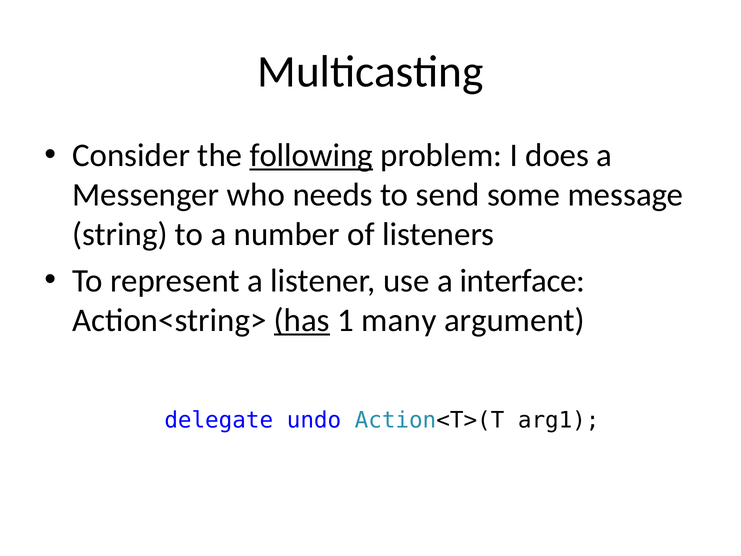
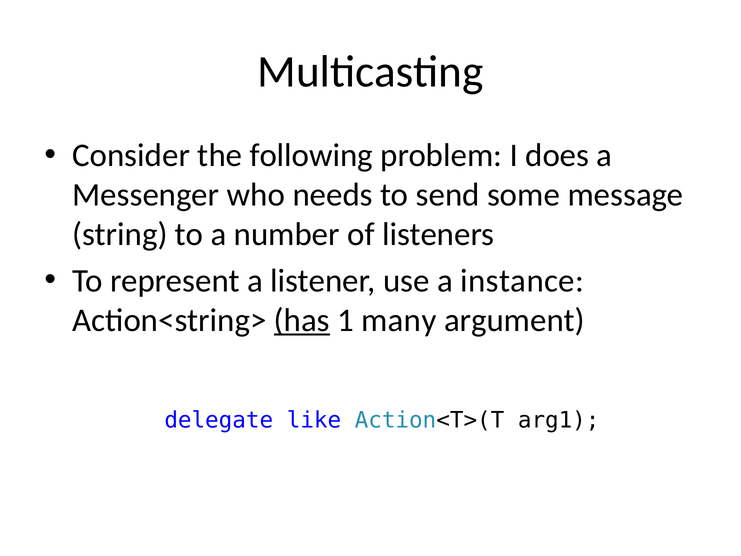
following underline: present -> none (311, 155)
interface: interface -> instance (522, 281)
undo: undo -> like (314, 420)
